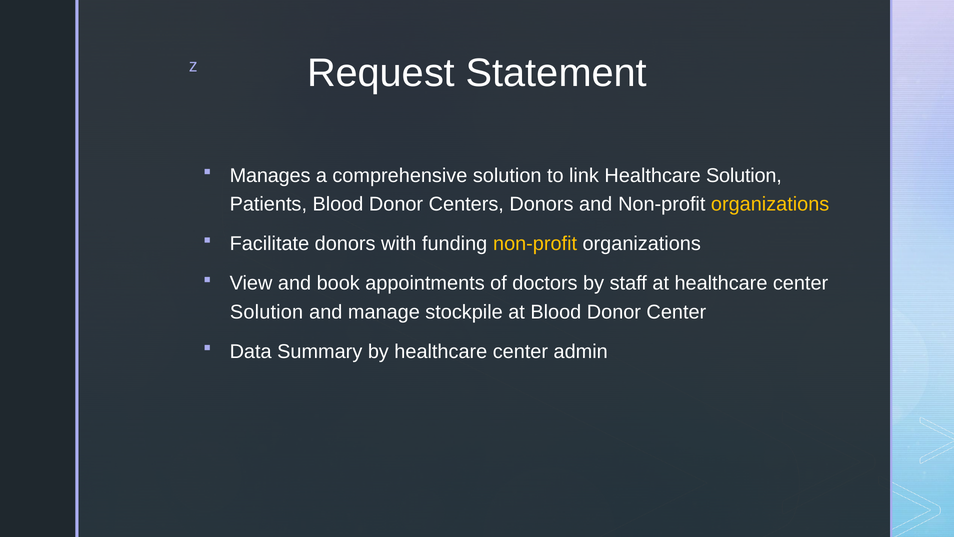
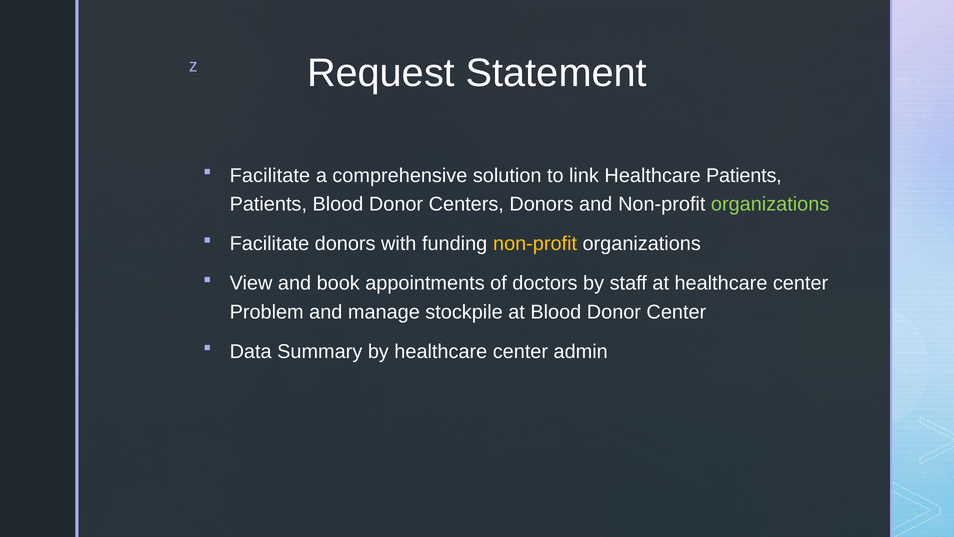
Manages: Manages -> Facilitate (270, 175)
Healthcare Solution: Solution -> Patients (744, 175)
organizations colour: yellow -> light green (770, 204)
Solution: Solution -> Problem (267, 312)
